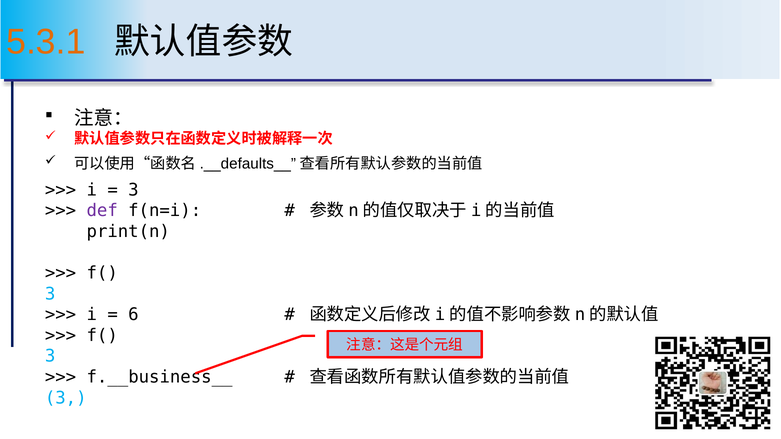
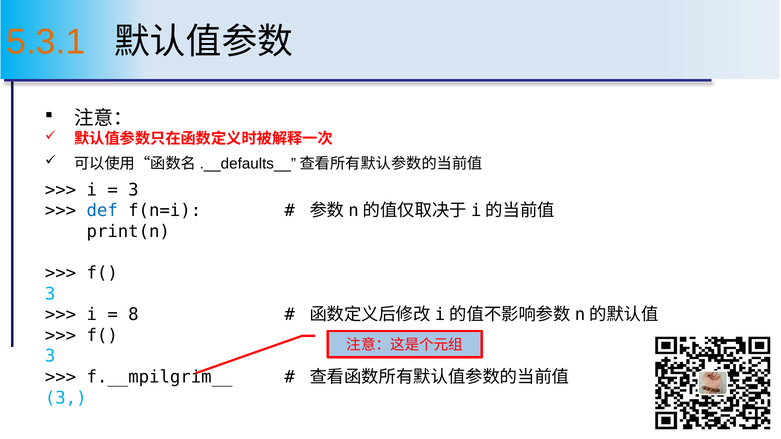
def colour: purple -> blue (102, 211)
6: 6 -> 8 (133, 315)
f.__business__: f.__business__ -> f.__mpilgrim__ (160, 377)
